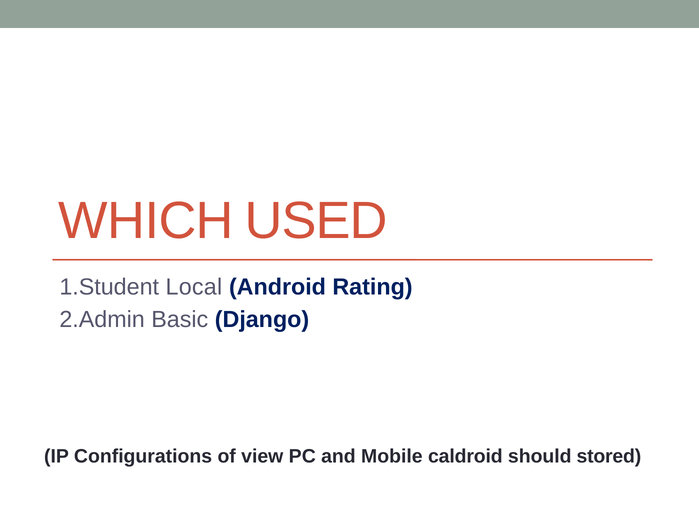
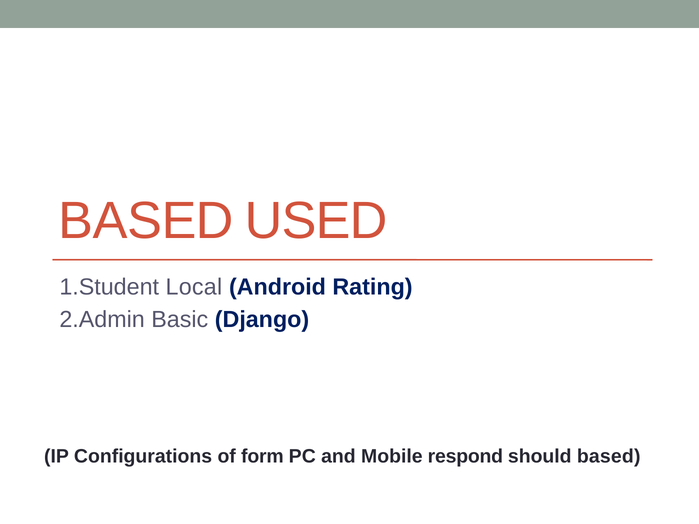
WHICH: WHICH -> BASED (146, 221)
view: view -> form (262, 457)
caldroid: caldroid -> respond (465, 457)
should stored: stored -> based (609, 457)
